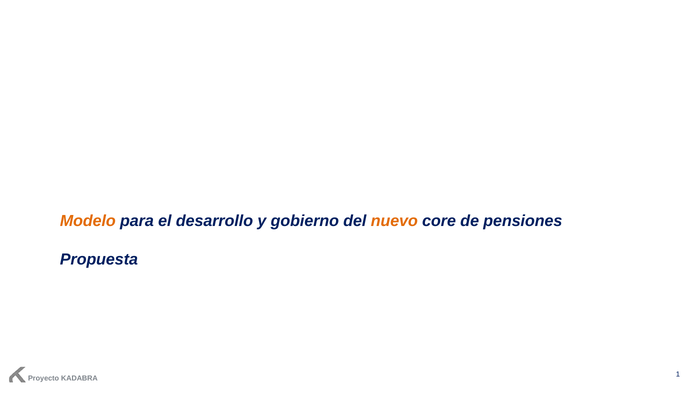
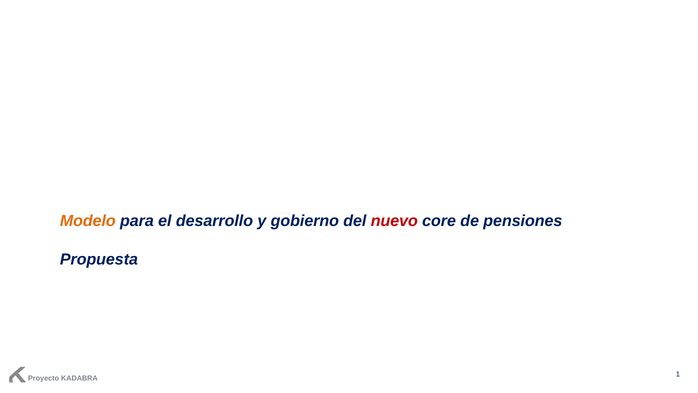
nuevo colour: orange -> red (394, 221)
